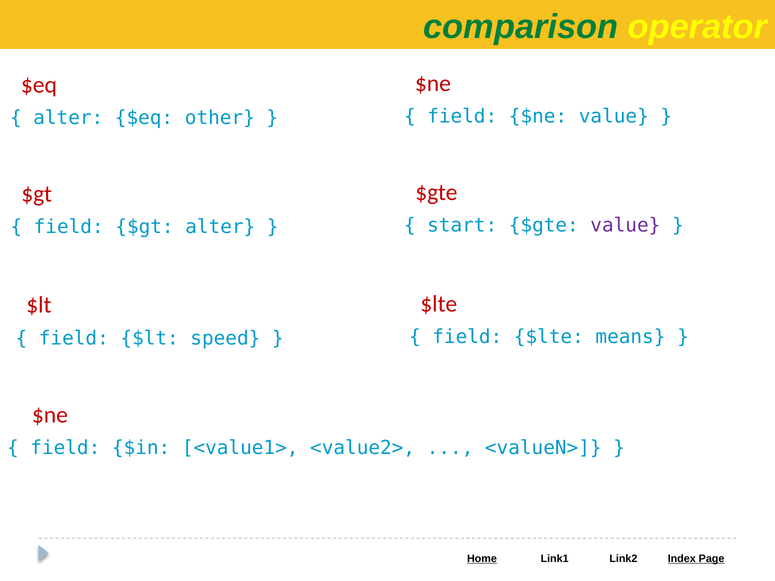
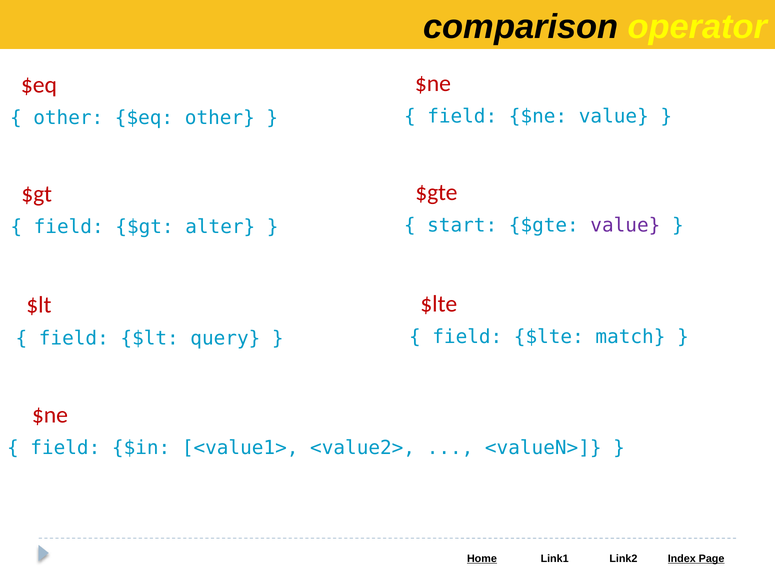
comparison colour: green -> black (521, 27)
alter: alter -> other (68, 118)
means: means -> match (630, 337)
speed: speed -> query (225, 338)
